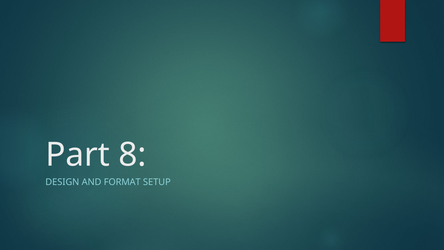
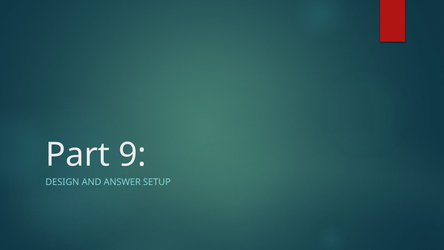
8: 8 -> 9 (133, 155)
FORMAT: FORMAT -> ANSWER (122, 182)
